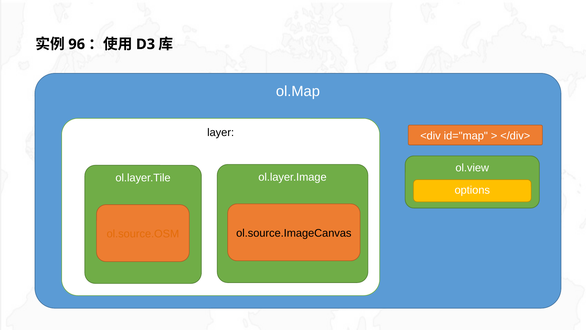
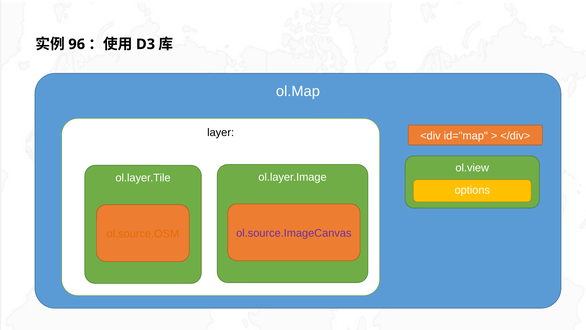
ol.source.ImageCanvas colour: black -> purple (294, 233)
